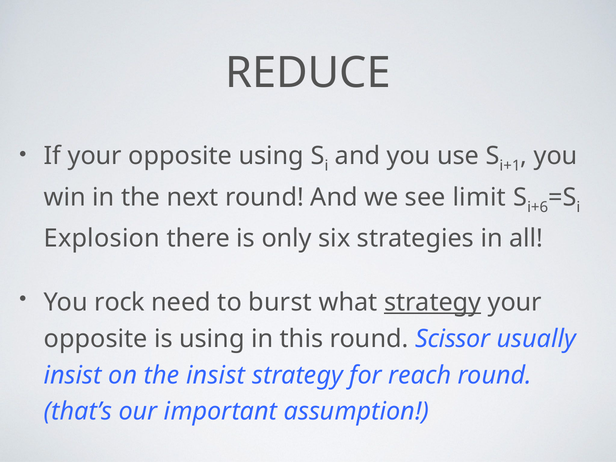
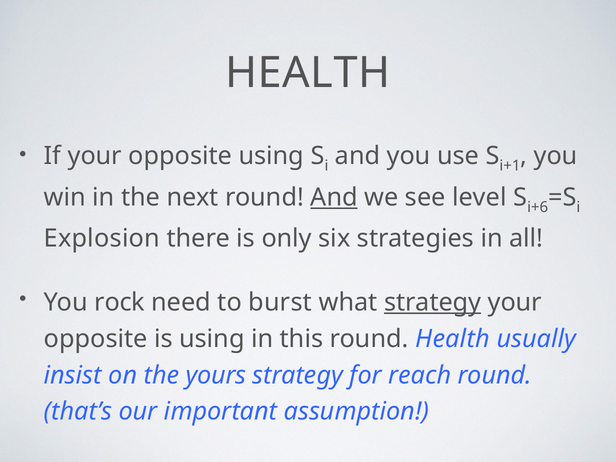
REDUCE: REDUCE -> HEALTH (308, 73)
And underline: none -> present (334, 198)
limit: limit -> level (479, 198)
round Scissor: Scissor -> Health (453, 339)
the insist: insist -> yours (216, 375)
